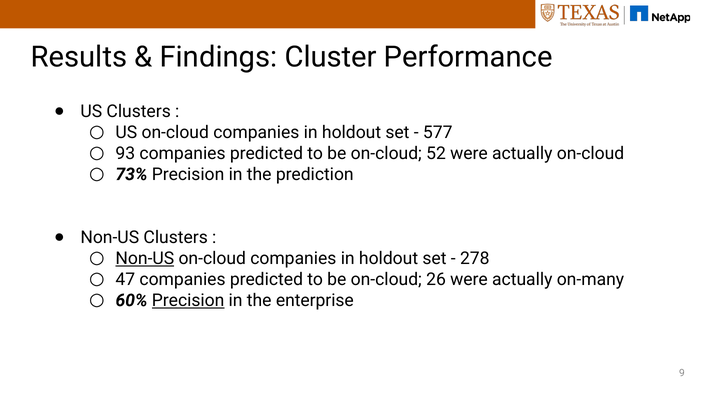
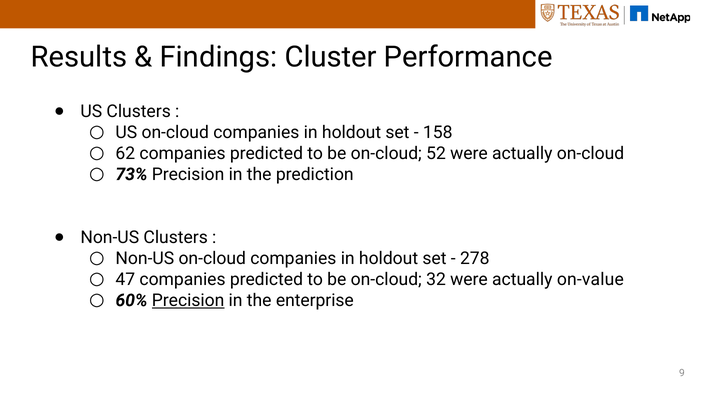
577: 577 -> 158 (438, 132)
93: 93 -> 62 (125, 153)
Non-US underline: present -> none (145, 259)
26: 26 -> 32 (436, 280)
on-many: on-many -> on-value (590, 280)
